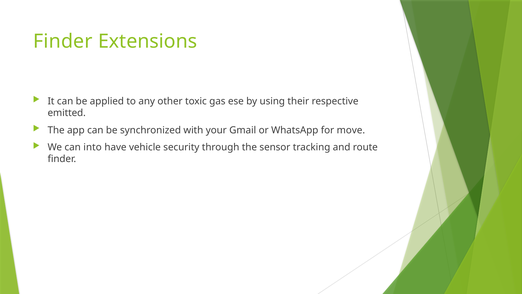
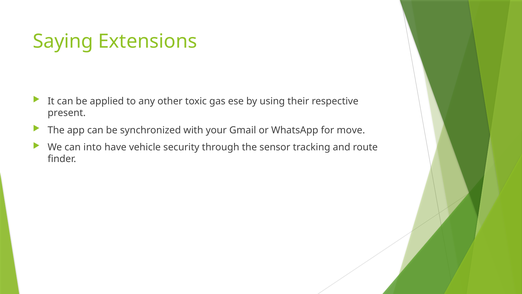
Finder: Finder -> Saying (63, 41)
emitted: emitted -> present (67, 113)
